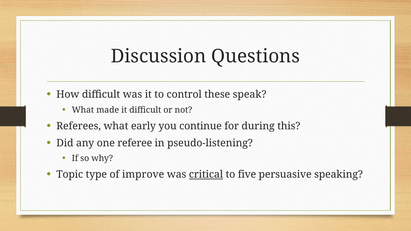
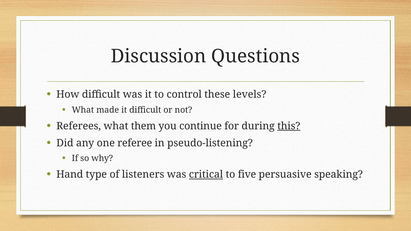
speak: speak -> levels (250, 95)
early: early -> them (143, 126)
this underline: none -> present (289, 126)
Topic: Topic -> Hand (70, 175)
improve: improve -> listeners (143, 175)
